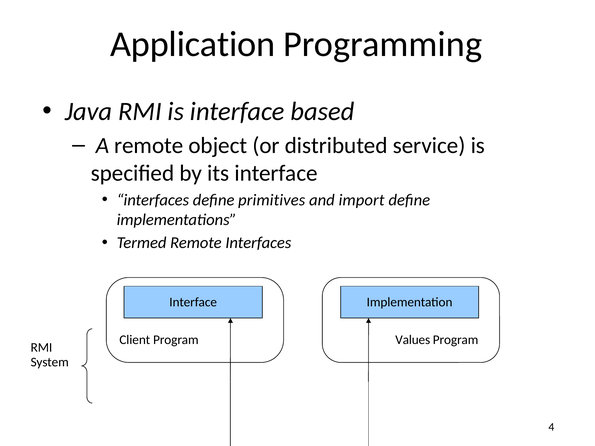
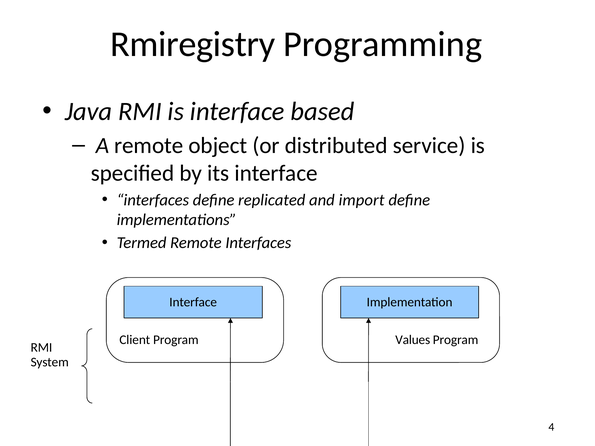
Application: Application -> Rmiregistry (193, 44)
primitives: primitives -> replicated (272, 200)
